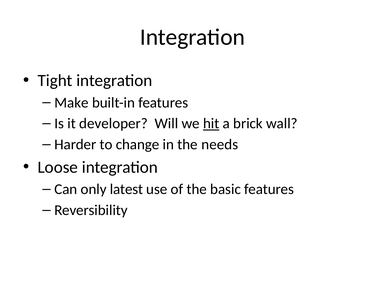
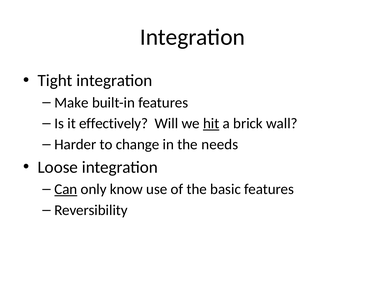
developer: developer -> effectively (114, 124)
Can underline: none -> present (66, 190)
latest: latest -> know (126, 190)
